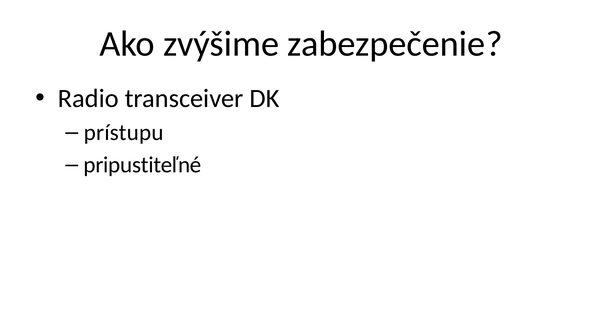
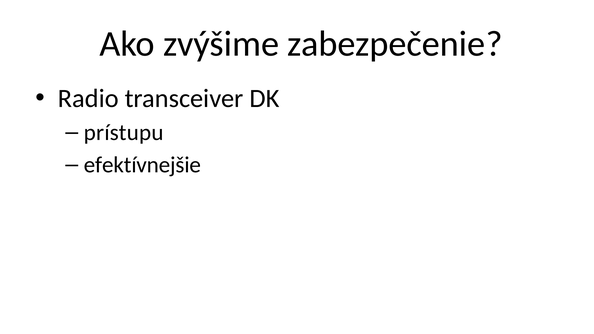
pripustiteľné: pripustiteľné -> efektívnejšie (142, 165)
